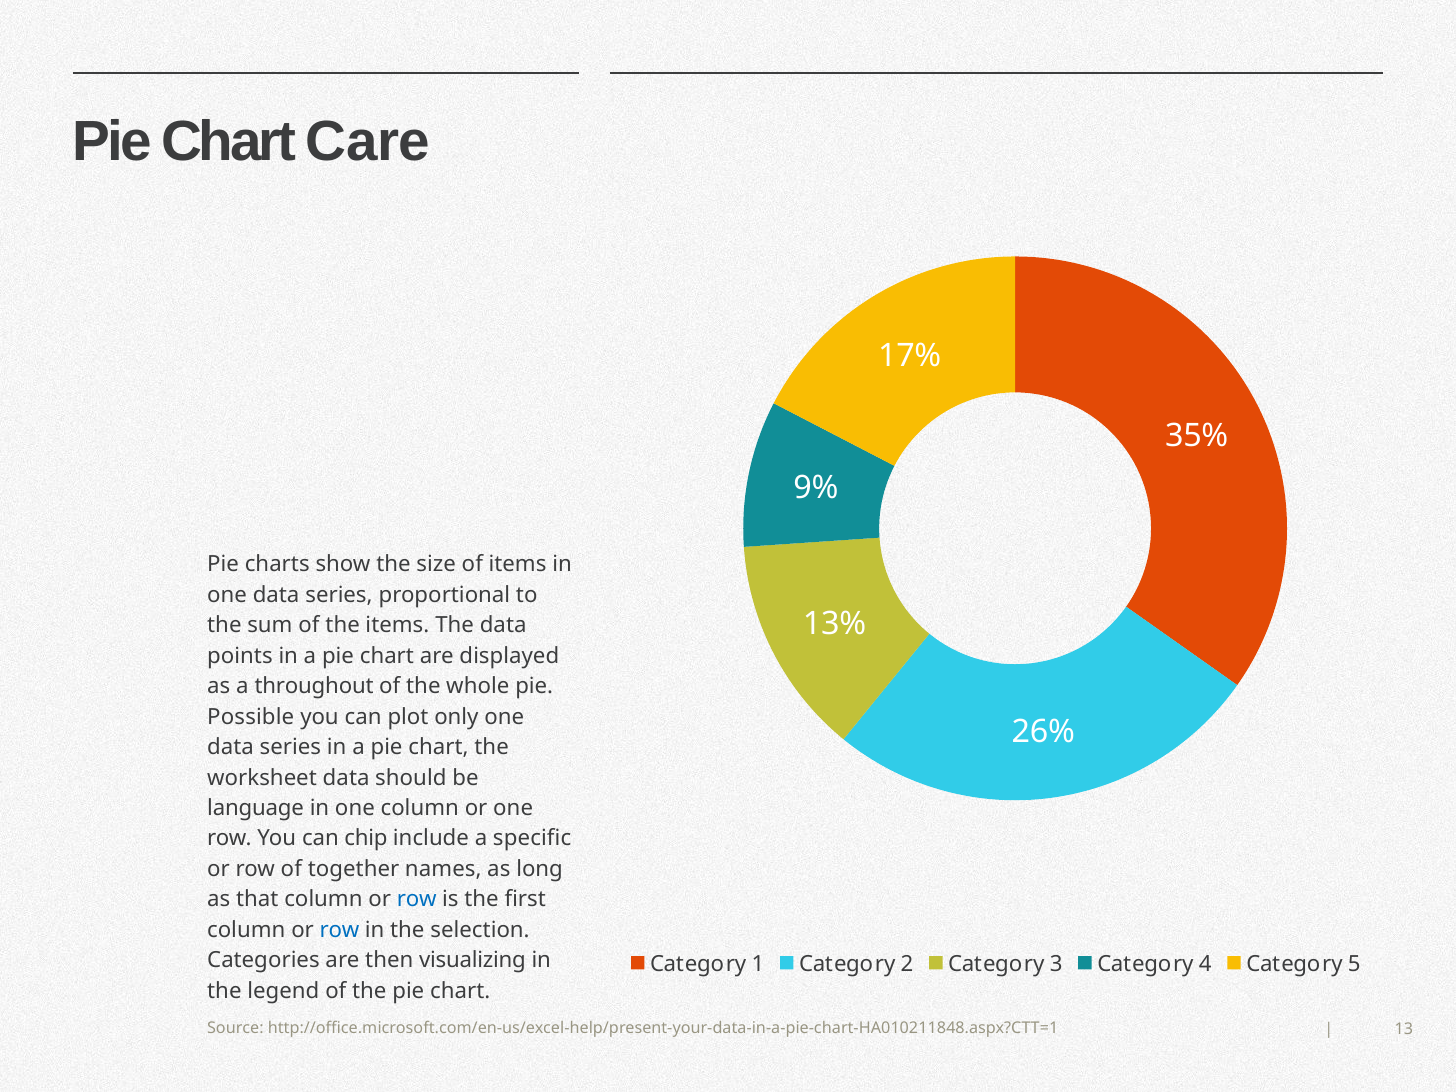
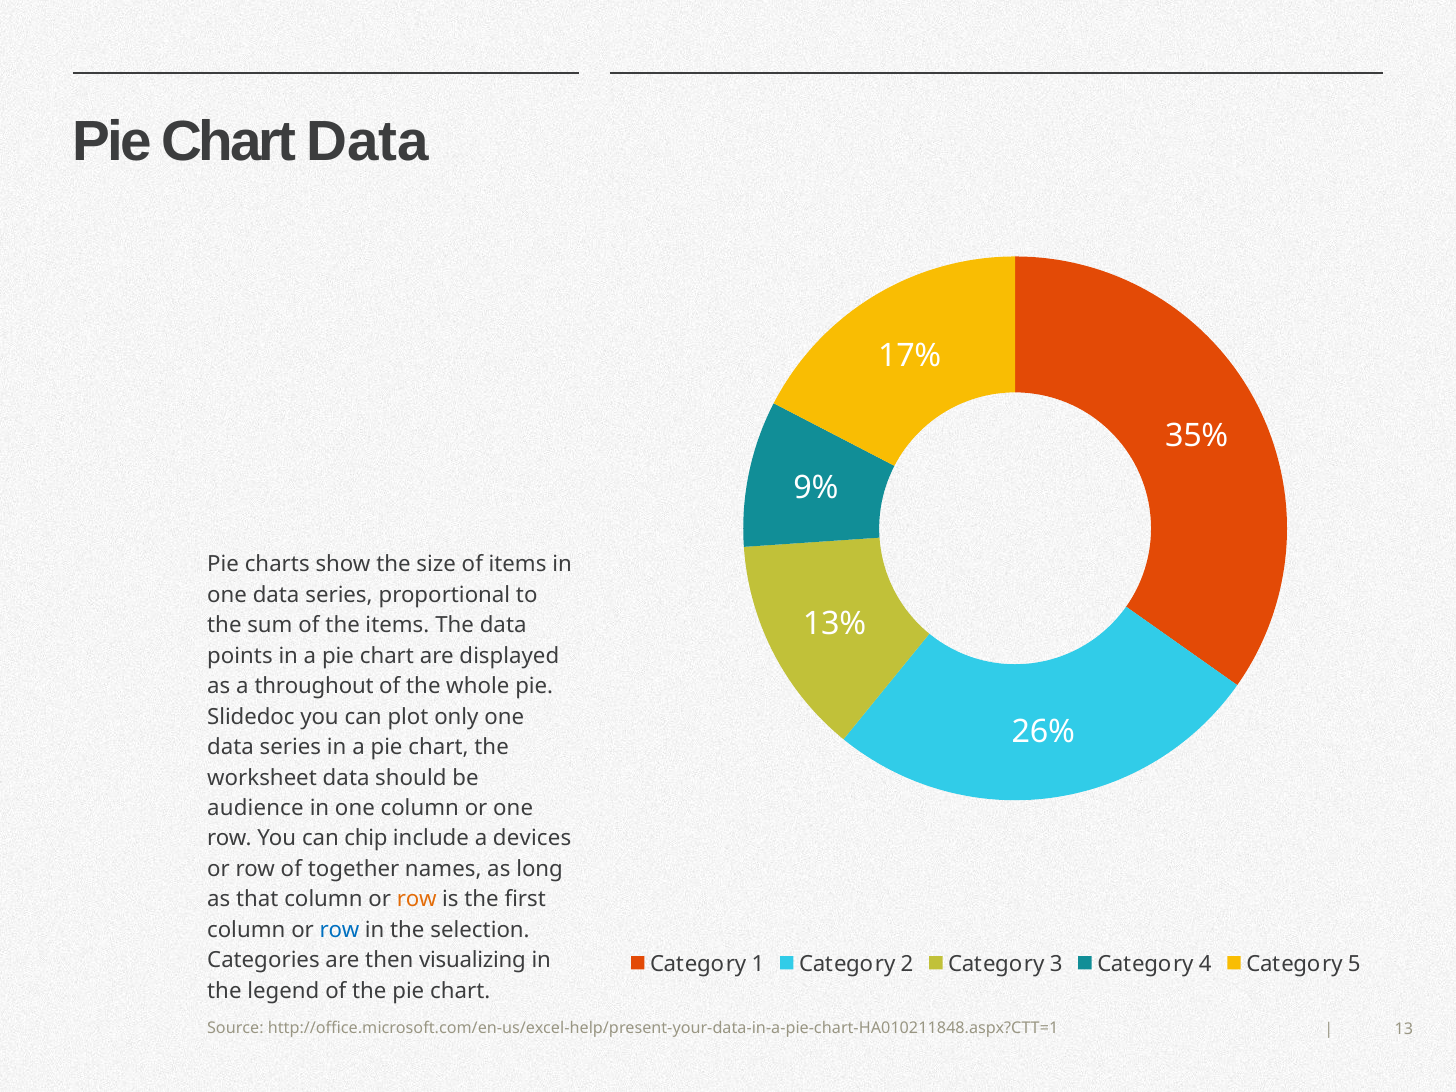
Chart Care: Care -> Data (368, 142)
Possible: Possible -> Slidedoc (251, 717)
language: language -> audience (255, 808)
specific: specific -> devices (532, 839)
row colour: blue -> orange (417, 899)
